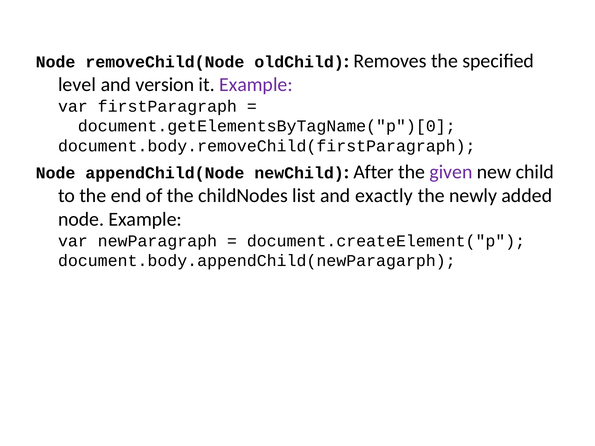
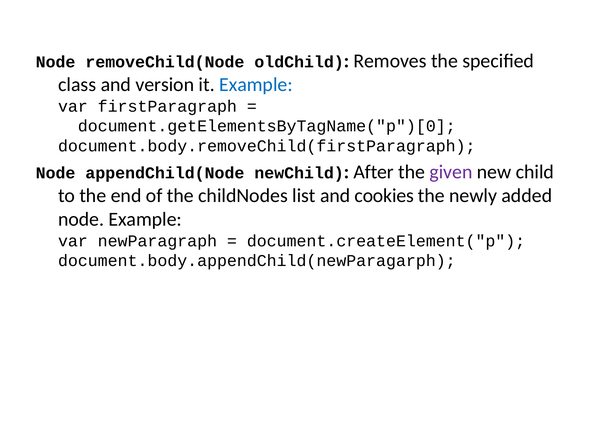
level: level -> class (77, 85)
Example colour: purple -> blue (256, 85)
exactly: exactly -> cookies (384, 196)
